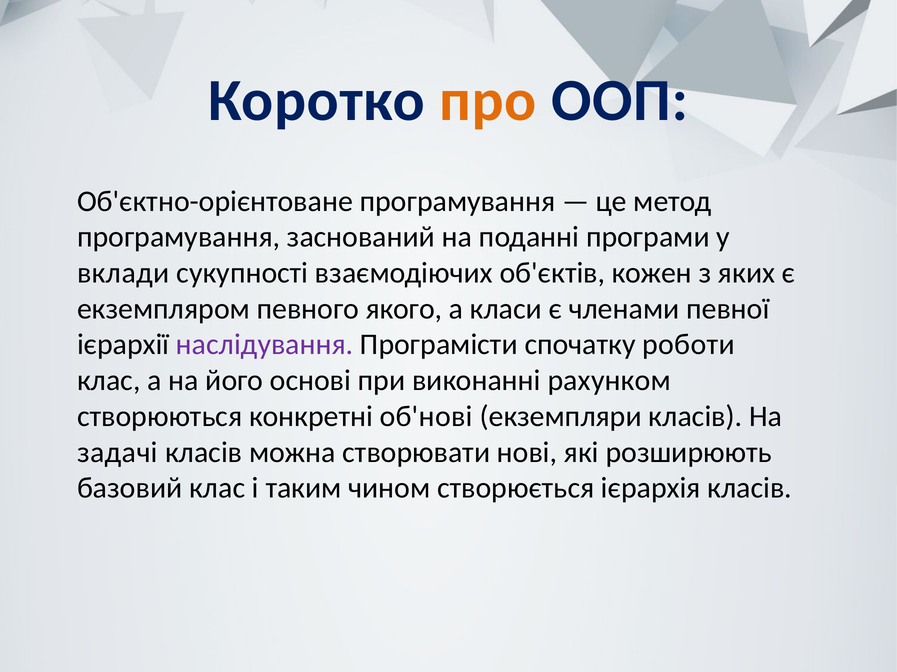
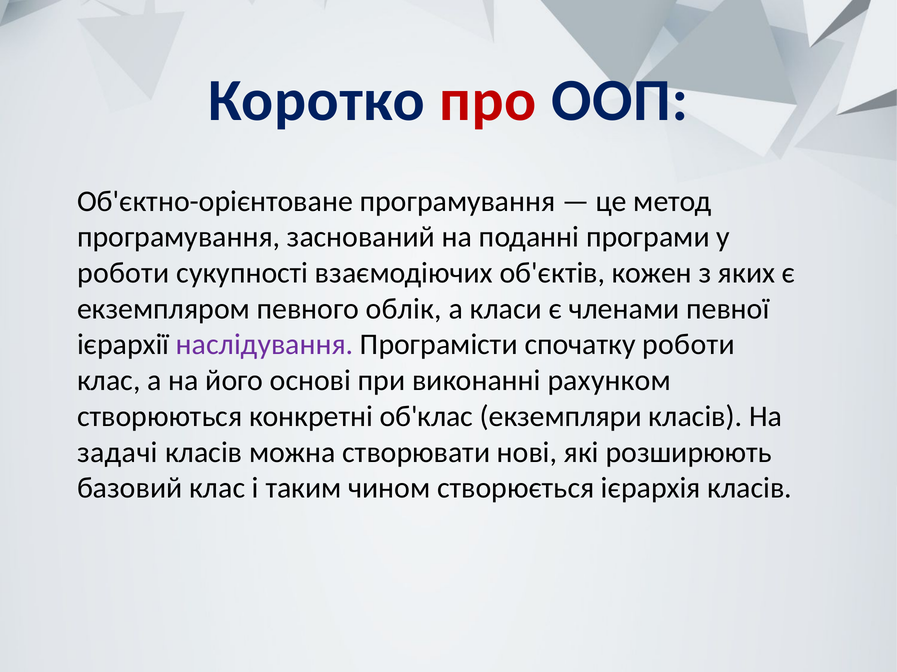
про colour: orange -> red (488, 100)
вклади: вклади -> роботи (123, 273)
якого: якого -> облік (404, 309)
об'нові: об'нові -> об'клас (426, 417)
